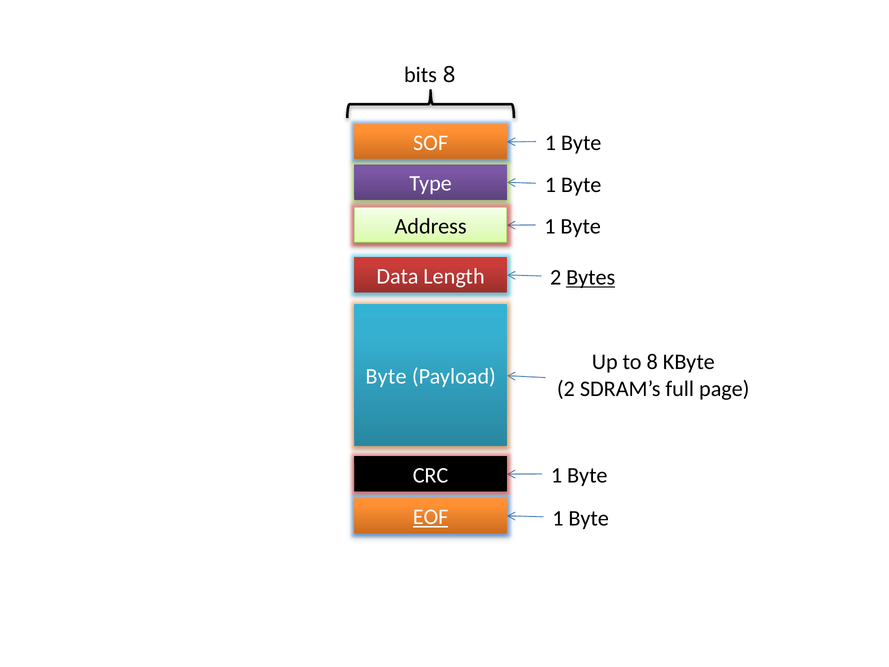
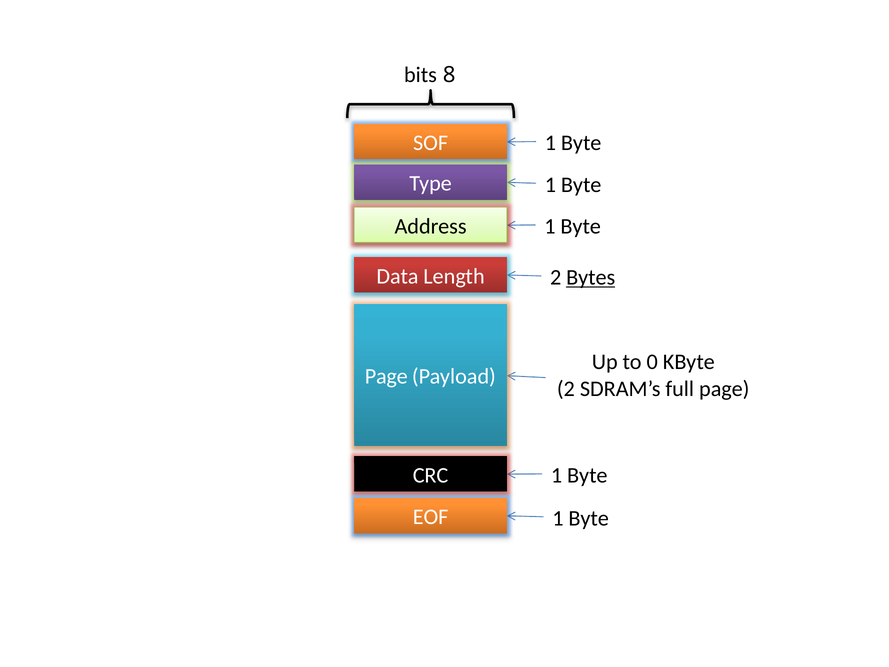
to 8: 8 -> 0 (652, 362)
Byte: Byte -> Page (386, 376)
EOF underline: present -> none (431, 517)
